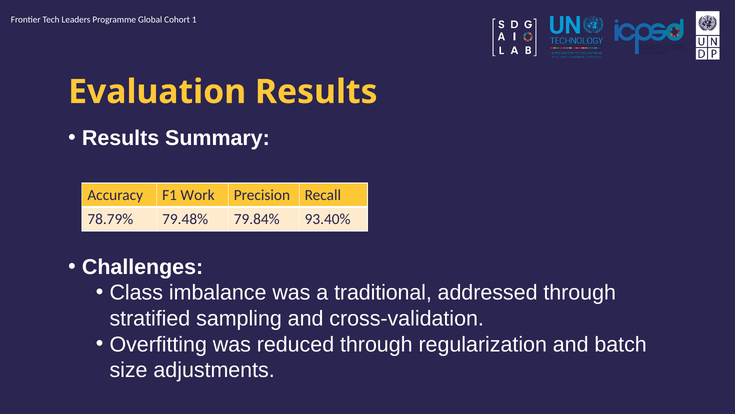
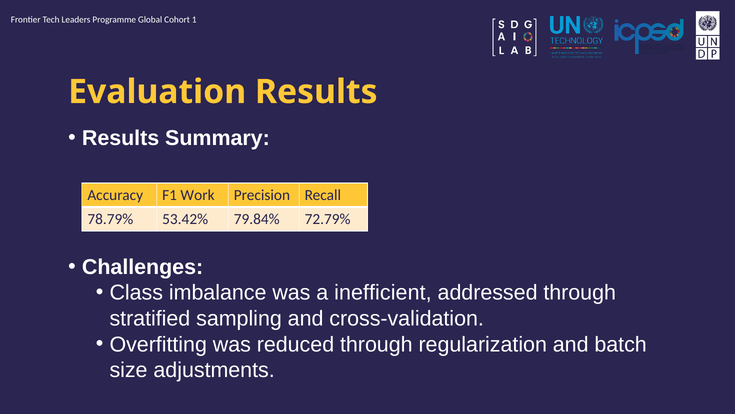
79.48%: 79.48% -> 53.42% (185, 219)
93.40%: 93.40% -> 72.79% (328, 219)
traditional: traditional -> inefficient (383, 292)
